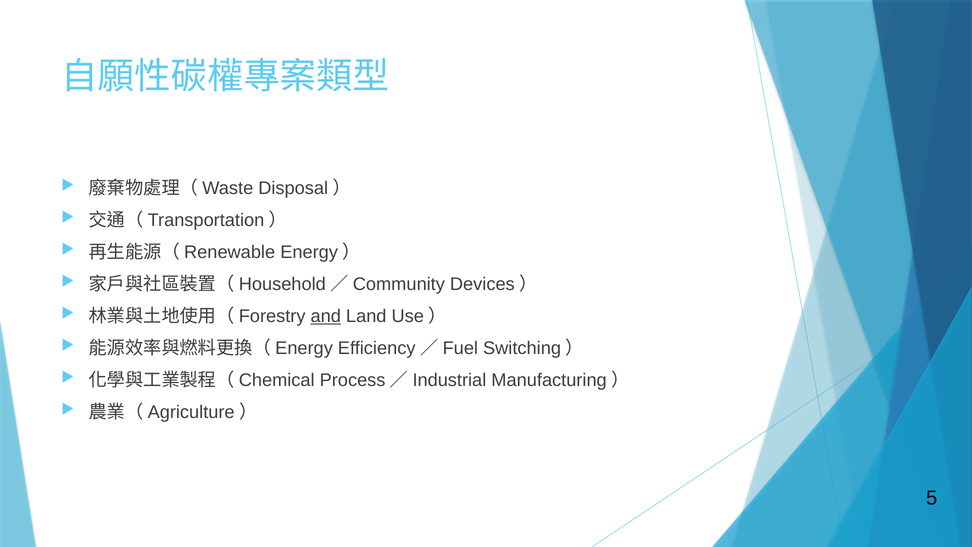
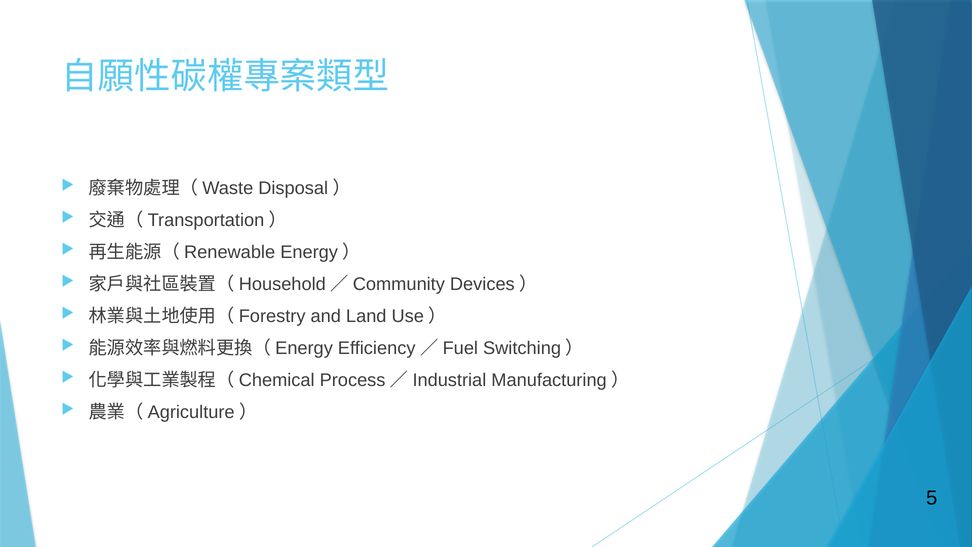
and underline: present -> none (326, 316)
